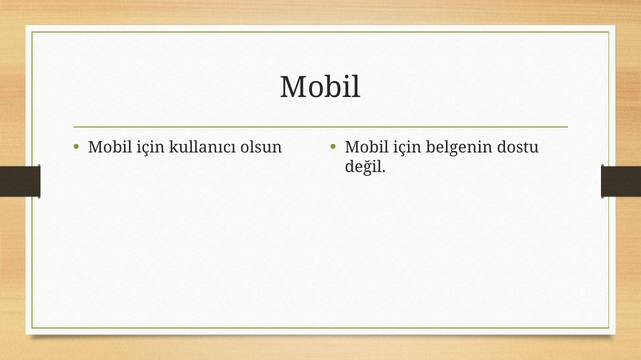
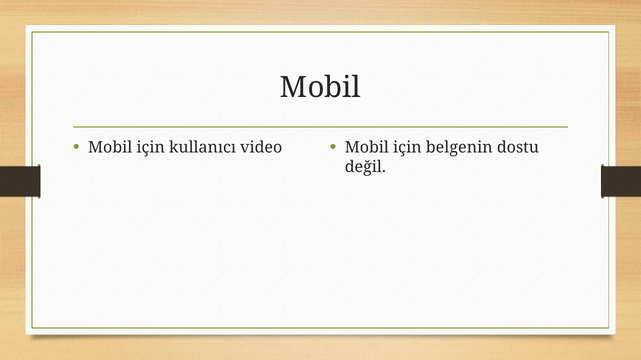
olsun: olsun -> video (261, 148)
